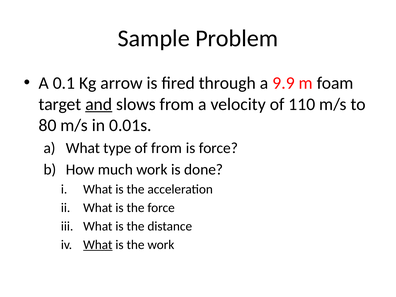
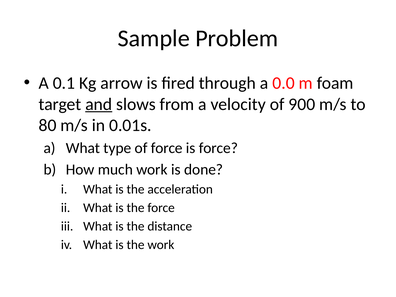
9.9: 9.9 -> 0.0 (284, 83)
110: 110 -> 900 (302, 104)
of from: from -> force (167, 148)
What underline: present -> none (98, 245)
